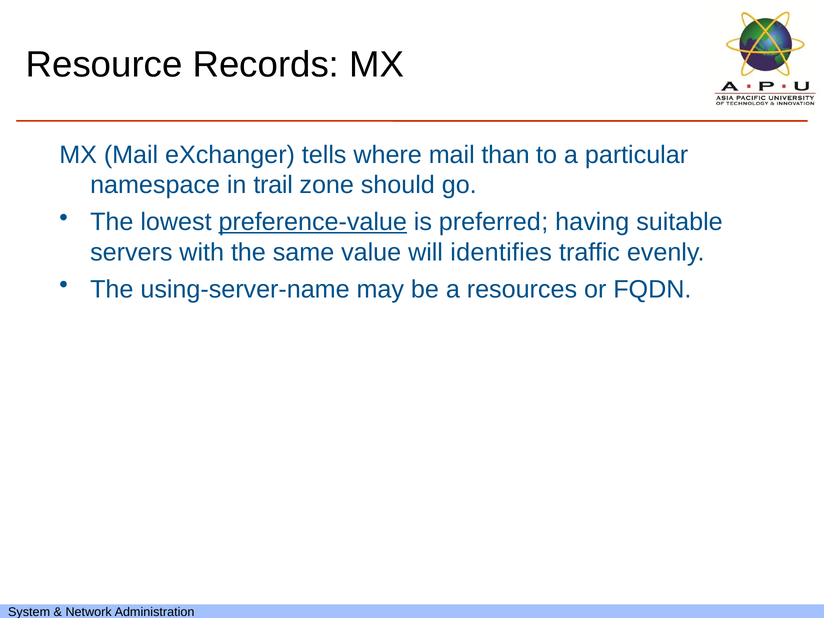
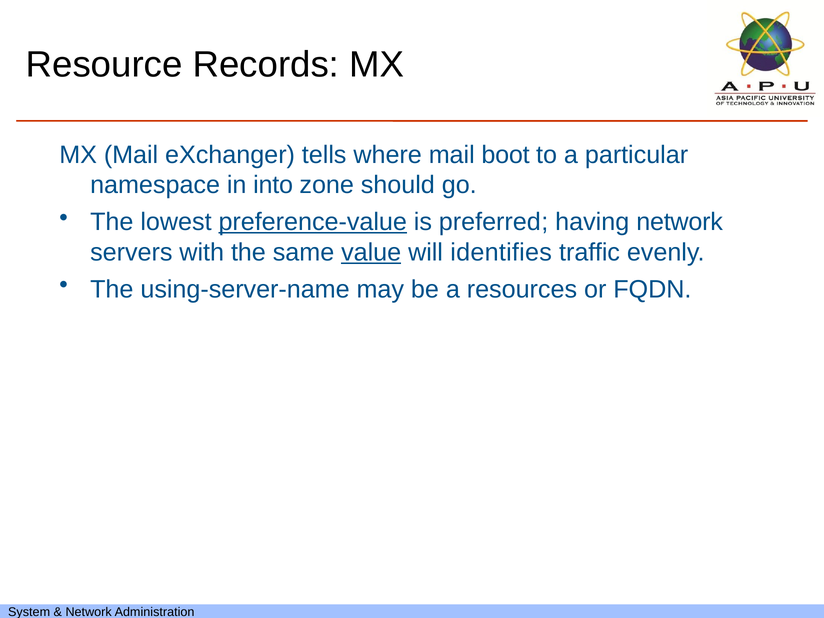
than: than -> boot (506, 155)
trail: trail -> into (273, 185)
having suitable: suitable -> network (680, 222)
value underline: none -> present (371, 252)
